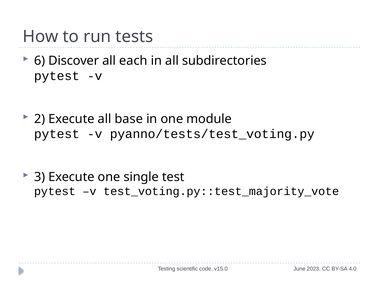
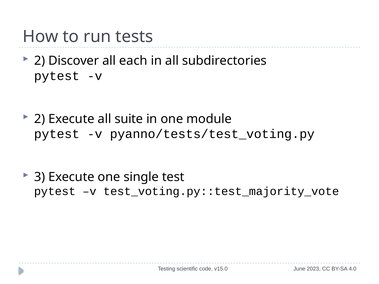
6: 6 -> 2 (40, 61)
base: base -> suite (129, 119)
